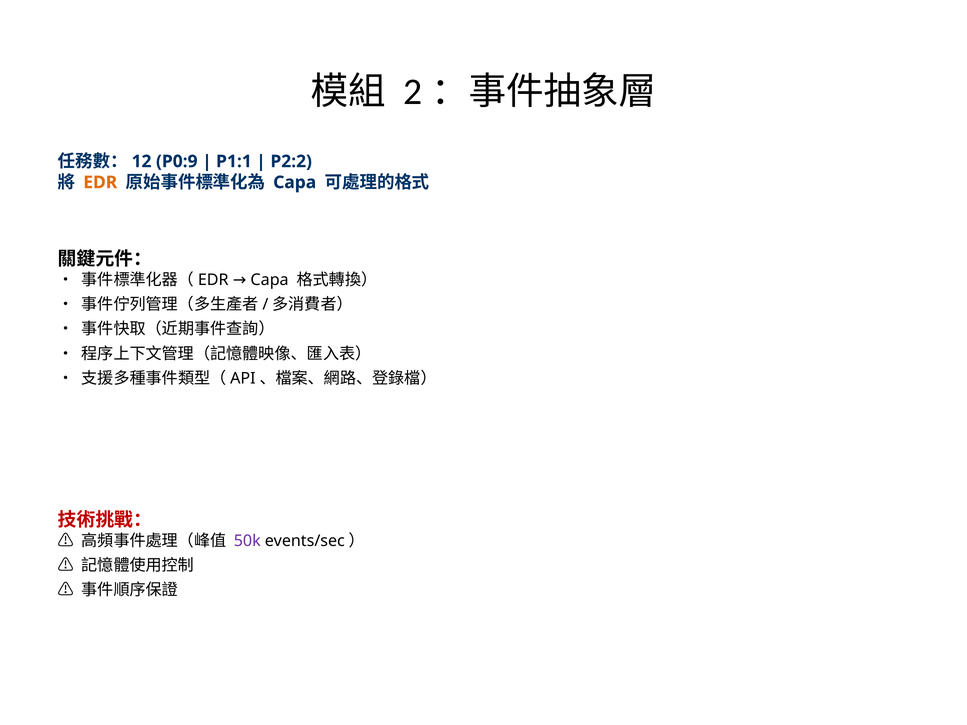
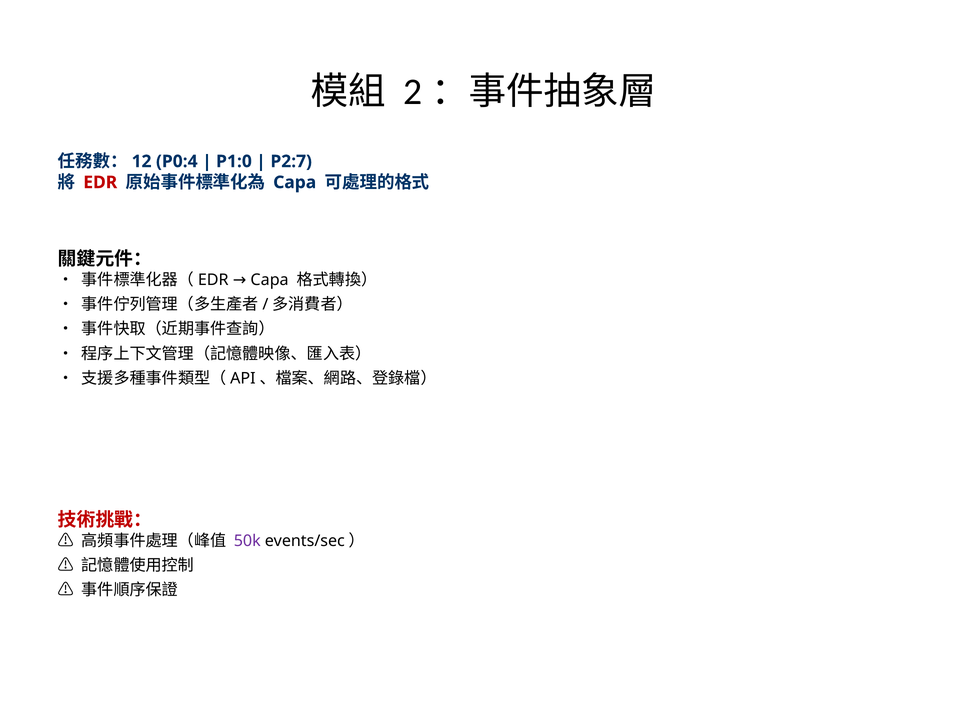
P0:9: P0:9 -> P0:4 (177, 161)
P1:1: P1:1 -> P1:0 (234, 161)
P2:2: P2:2 -> P2:7 (291, 161)
EDR colour: orange -> red (100, 182)
